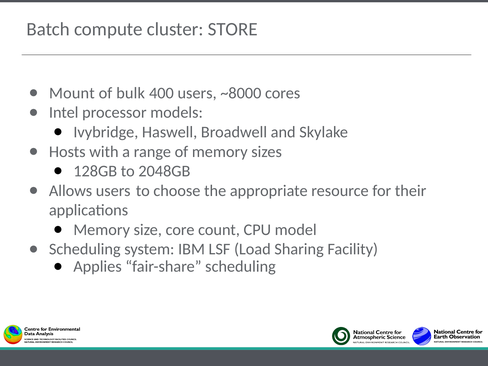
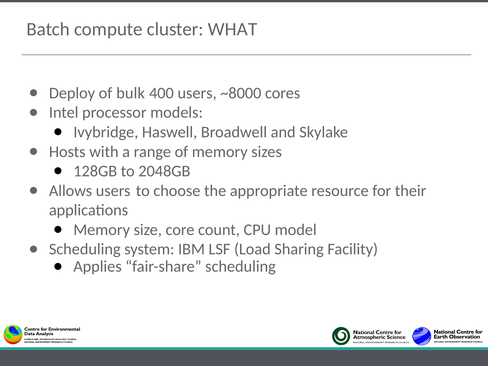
STORE: STORE -> WHAT (233, 29)
Mount: Mount -> Deploy (72, 93)
